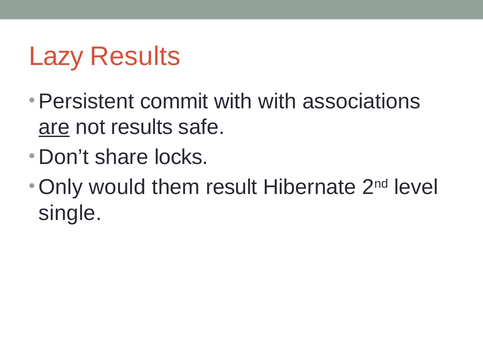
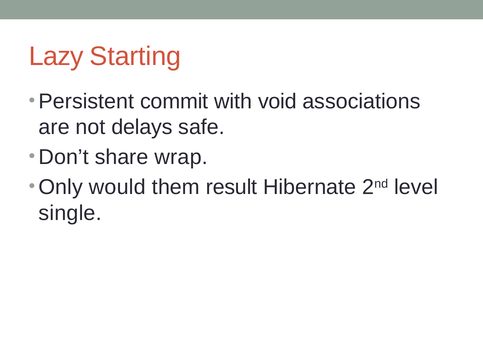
Lazy Results: Results -> Starting (135, 56)
with with: with -> void (277, 101)
are underline: present -> none (54, 127)
not results: results -> delays (142, 127)
locks: locks -> wrap (181, 157)
